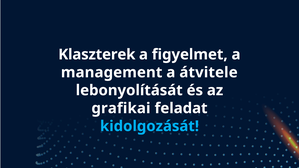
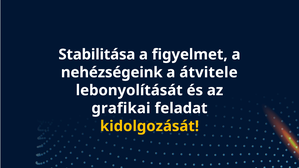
Klaszterek: Klaszterek -> Stabilitása (97, 55)
management: management -> nehézségeink (112, 72)
kidolgozását colour: light blue -> yellow (149, 126)
